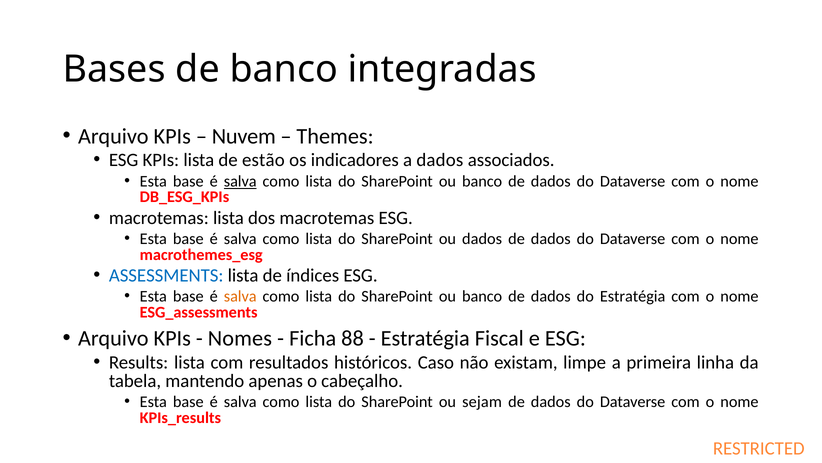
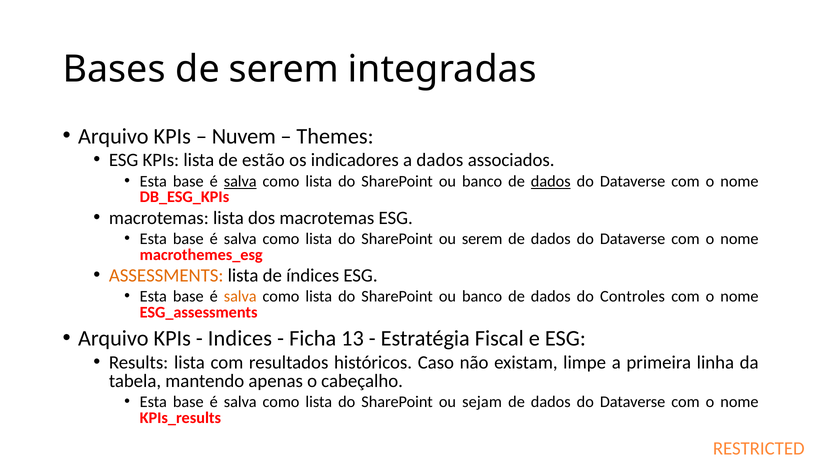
de banco: banco -> serem (284, 69)
dados underline: none -> present (551, 181)
ou dados: dados -> serem (482, 239)
ASSESSMENTS colour: blue -> orange (166, 275)
do Estratégia: Estratégia -> Controles (633, 296)
Nomes: Nomes -> Indices (240, 338)
88: 88 -> 13 (353, 338)
